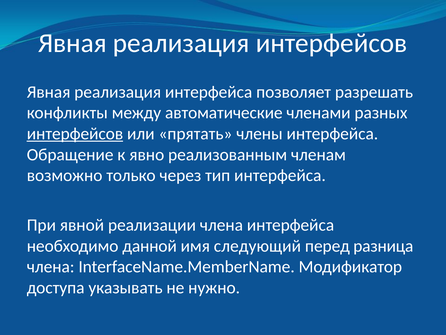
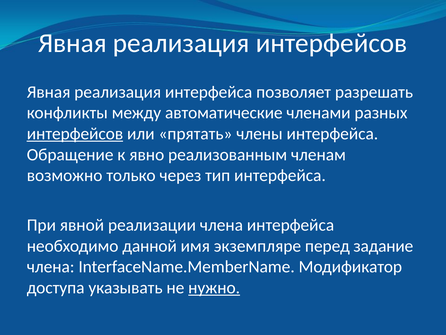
следующий: следующий -> экземпляре (257, 246)
разница: разница -> задание (383, 246)
нужно underline: none -> present (214, 287)
